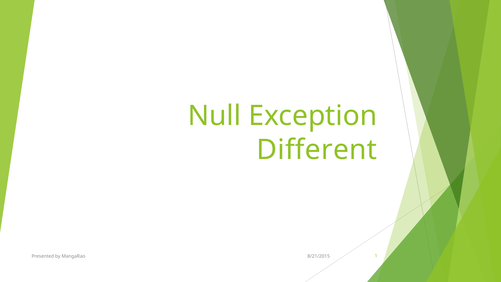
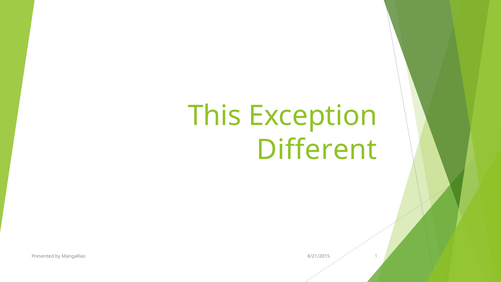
Null: Null -> This (215, 116)
